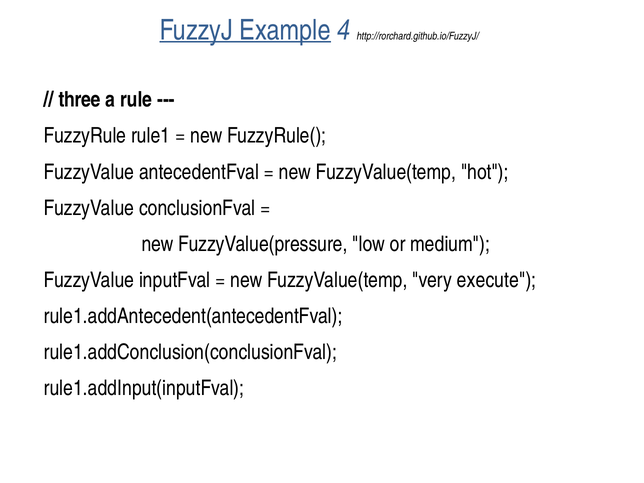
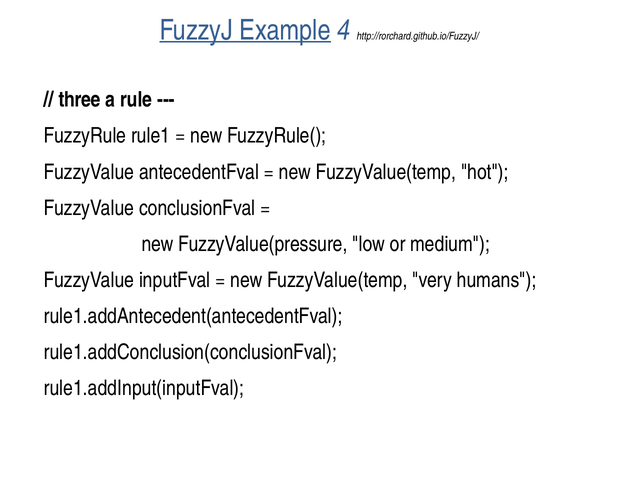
execute: execute -> humans (497, 280)
